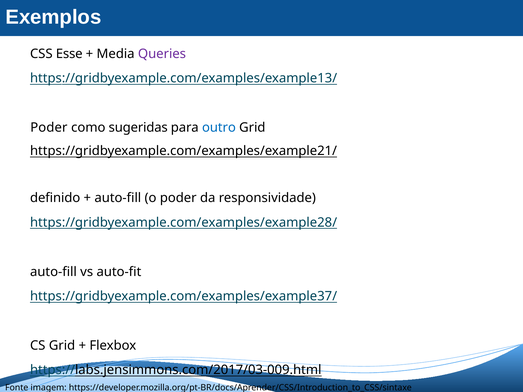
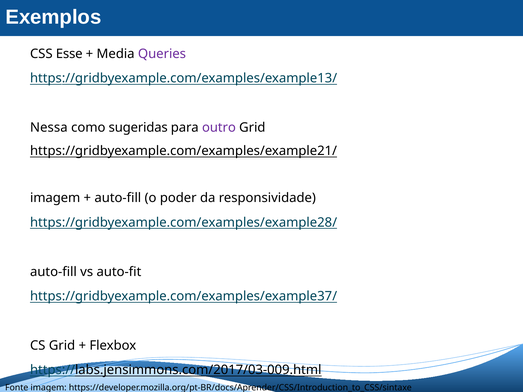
Poder: Poder -> Nessa (49, 128)
outro colour: blue -> purple (219, 128)
definido: definido -> imagem (55, 198)
